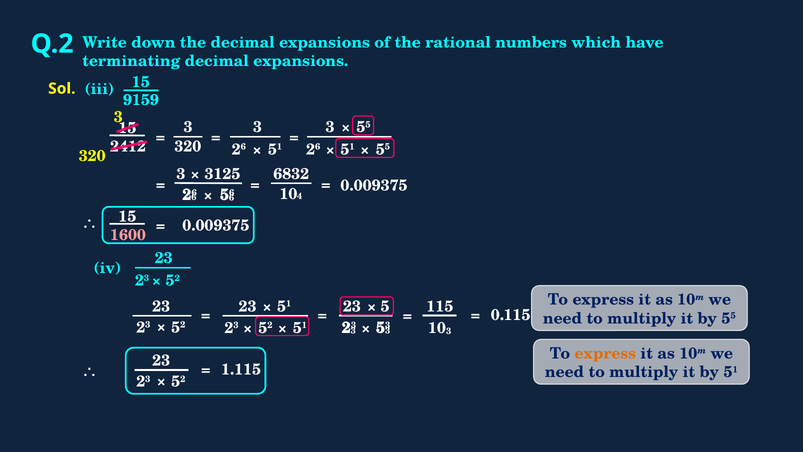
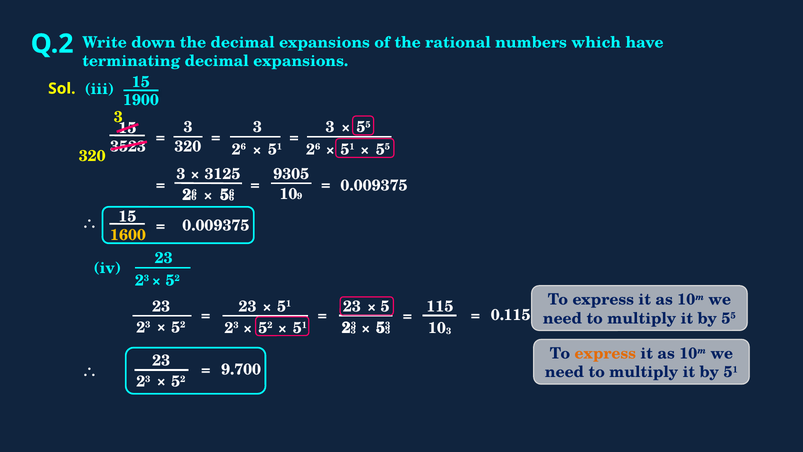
9159: 9159 -> 1900 (141, 100)
2412: 2412 -> 3523 (128, 146)
6832: 6832 -> 9305 (291, 174)
4: 4 -> 9 (300, 196)
1600 colour: pink -> yellow (128, 235)
1.115: 1.115 -> 9.700 (241, 369)
